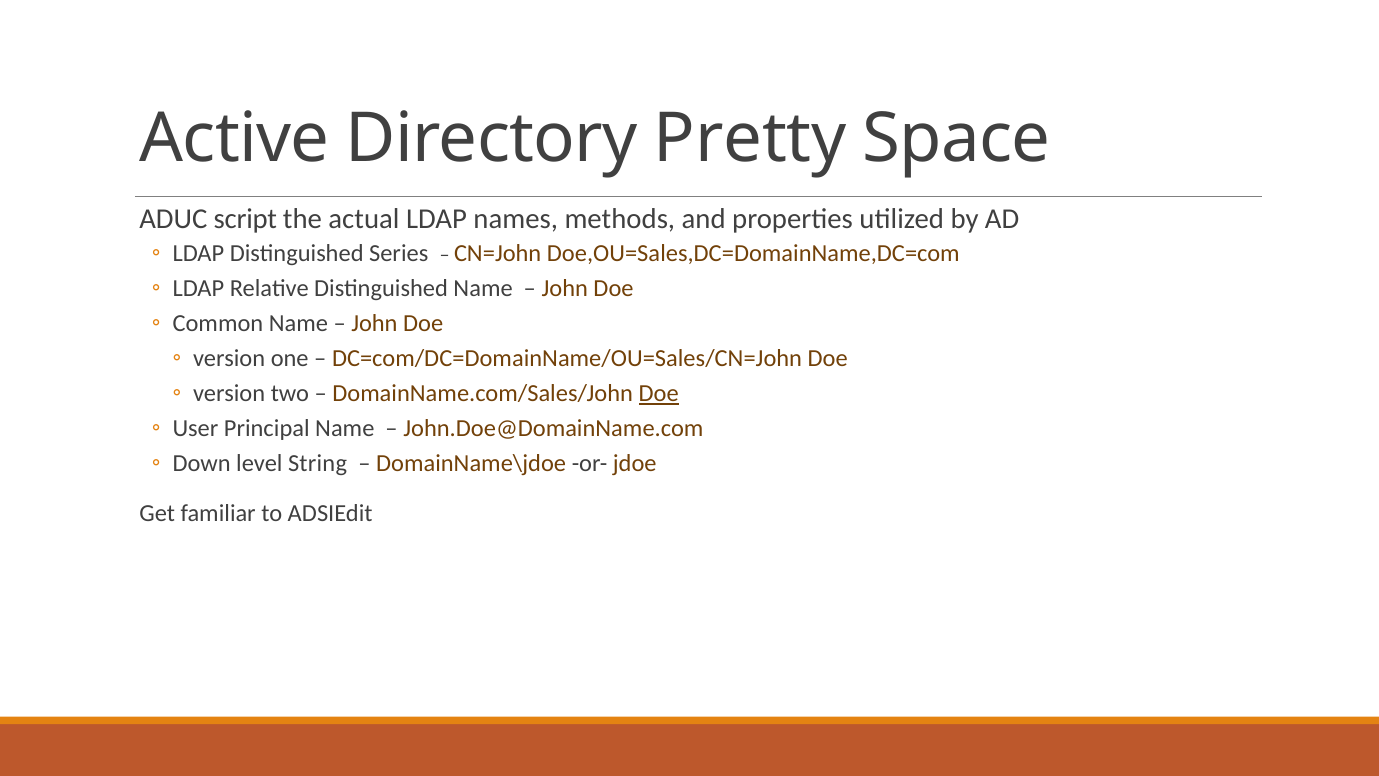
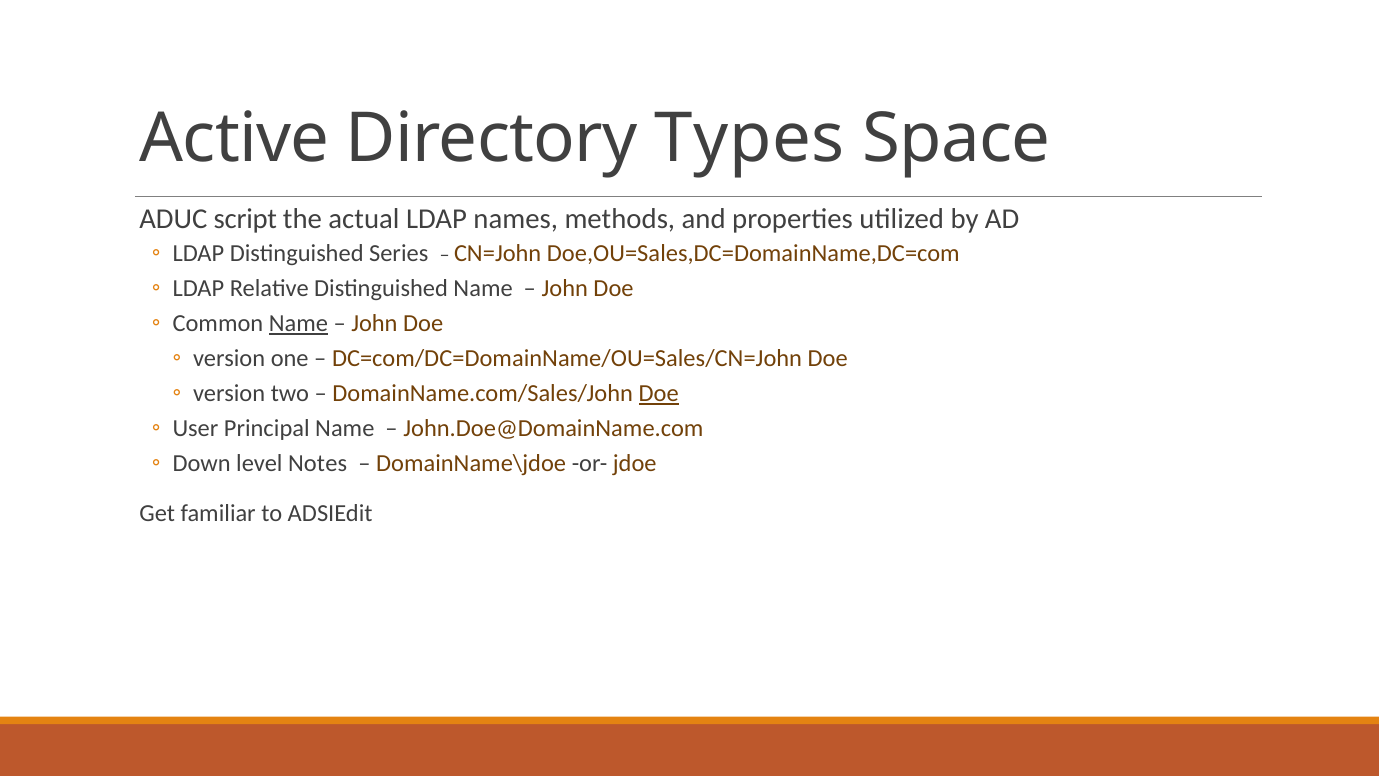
Pretty: Pretty -> Types (750, 139)
Name underline: none -> present (298, 323)
String: String -> Notes (318, 464)
